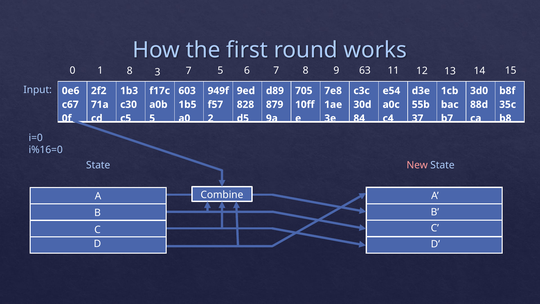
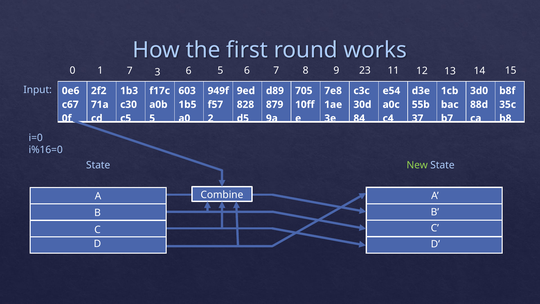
1 8: 8 -> 7 (130, 71)
3 7: 7 -> 6 (189, 71)
63: 63 -> 23 (365, 70)
New colour: pink -> light green (417, 165)
